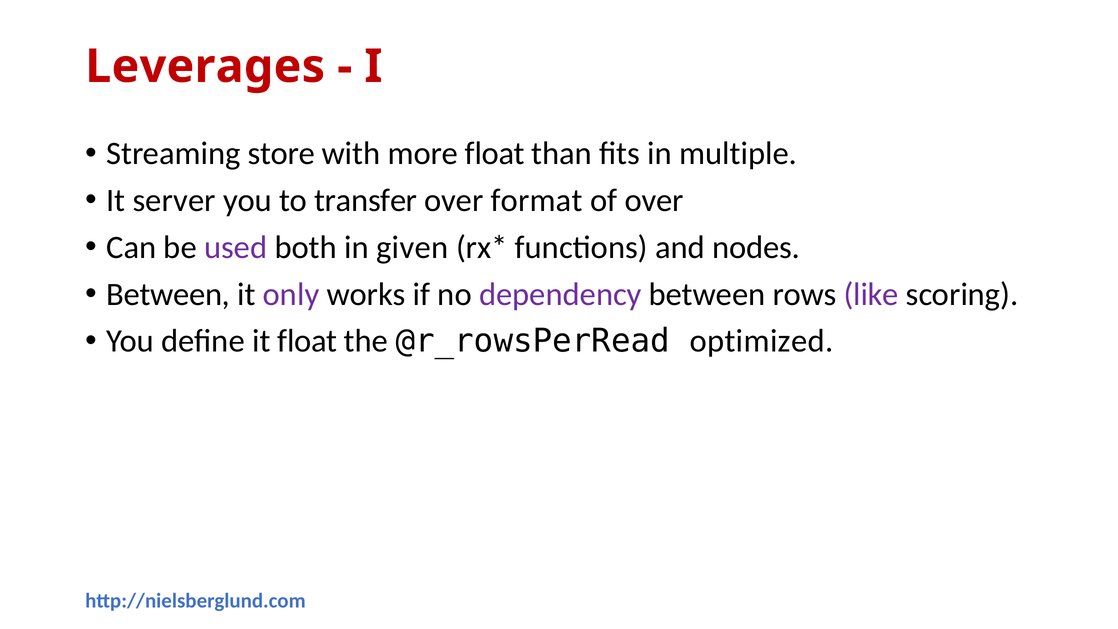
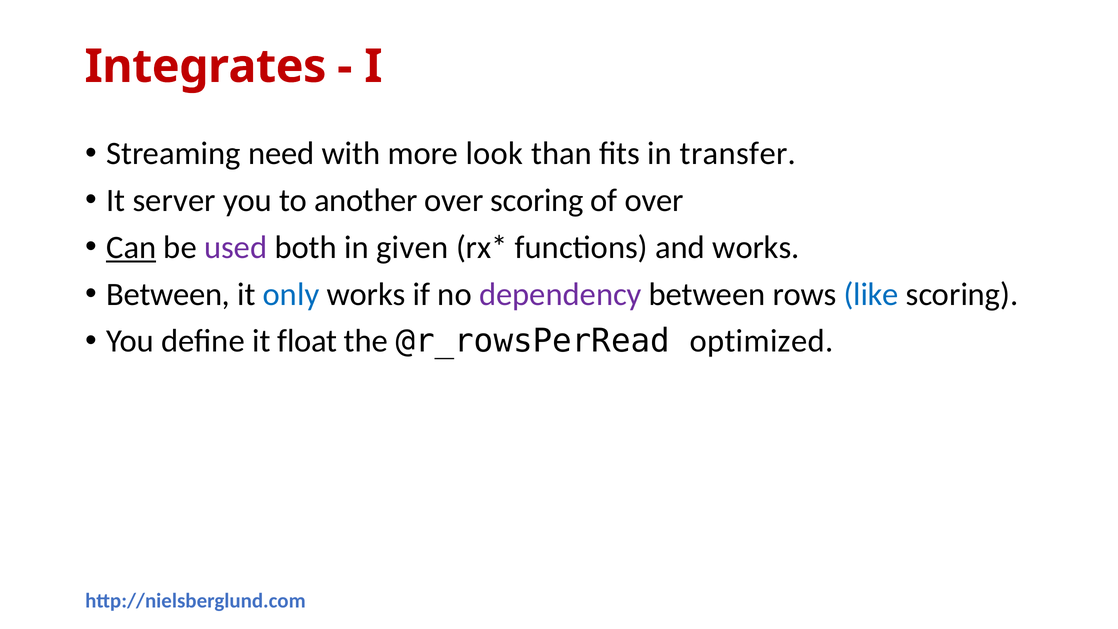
Leverages: Leverages -> Integrates (206, 66)
store: store -> need (281, 154)
more float: float -> look (494, 154)
multiple: multiple -> transfer (738, 154)
transfer: transfer -> another (366, 200)
over format: format -> scoring (537, 200)
Can underline: none -> present (131, 247)
and nodes: nodes -> works (756, 247)
only colour: purple -> blue (291, 294)
like colour: purple -> blue (871, 294)
